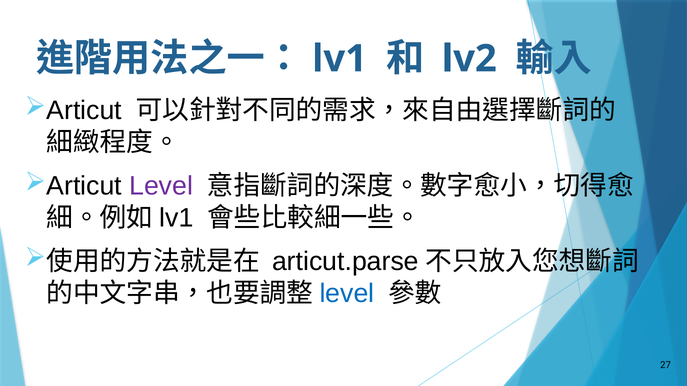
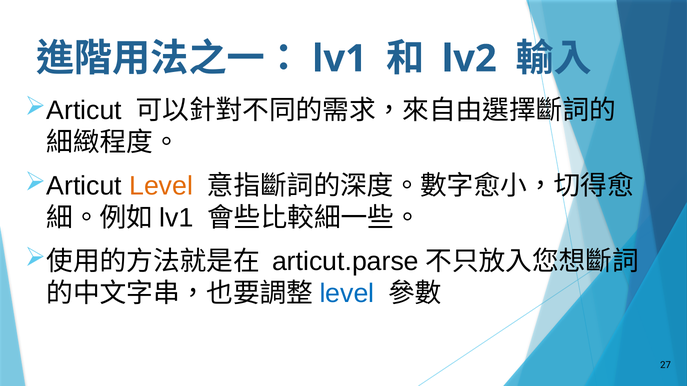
Level colour: purple -> orange (161, 186)
